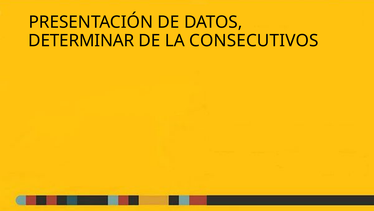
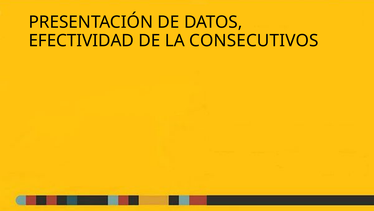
DETERMINAR: DETERMINAR -> EFECTIVIDAD (81, 41)
